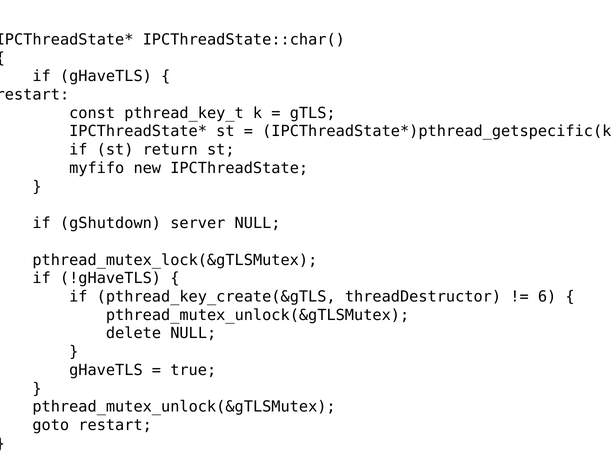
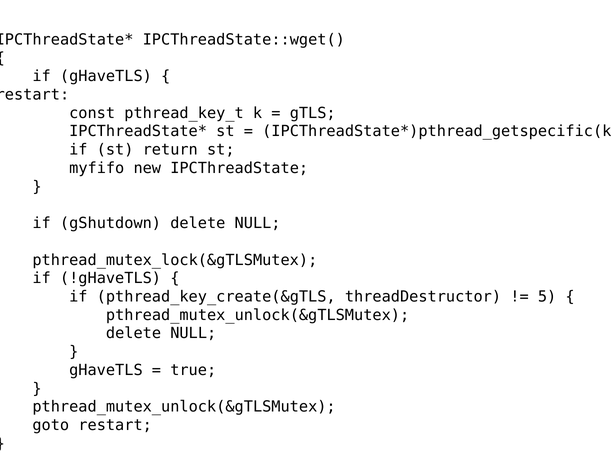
IPCThreadState::char(: IPCThreadState::char( -> IPCThreadState::wget( (244, 40)
gShutdown server: server -> delete (198, 223)
6: 6 -> 5 (547, 296)
